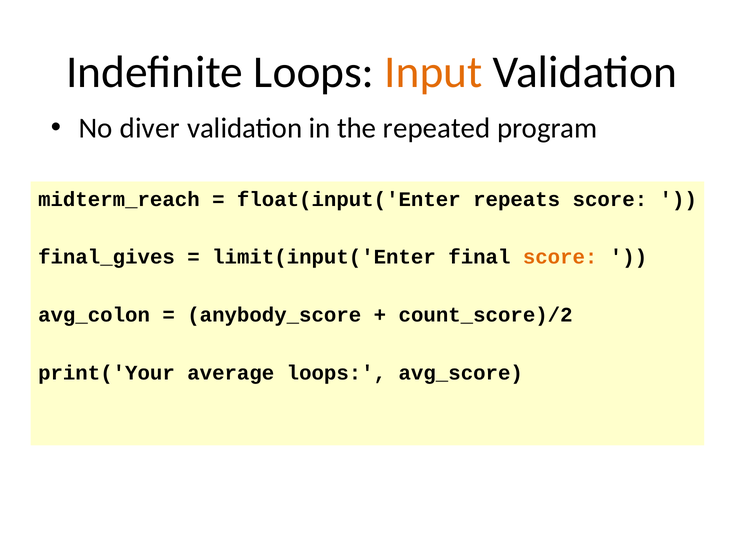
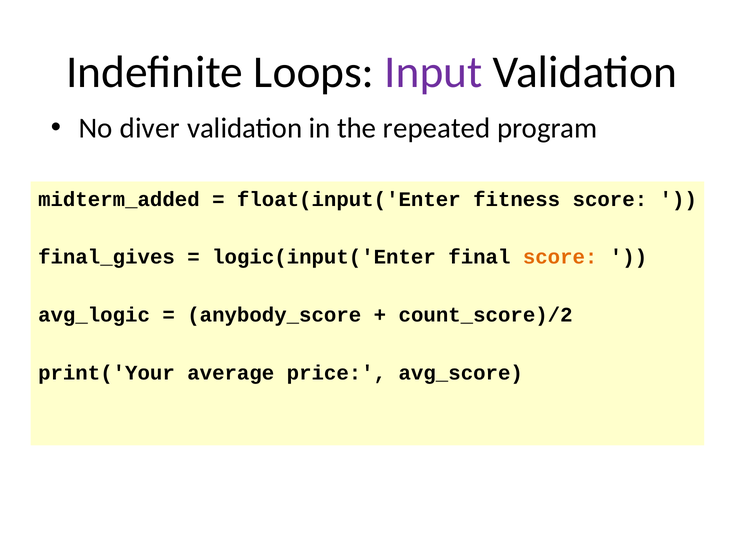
Input colour: orange -> purple (433, 72)
midterm_reach: midterm_reach -> midterm_added (119, 199)
repeats: repeats -> fitness (517, 199)
limit(input('Enter: limit(input('Enter -> logic(input('Enter (324, 257)
avg_colon: avg_colon -> avg_logic (94, 315)
average loops: loops -> price (336, 373)
